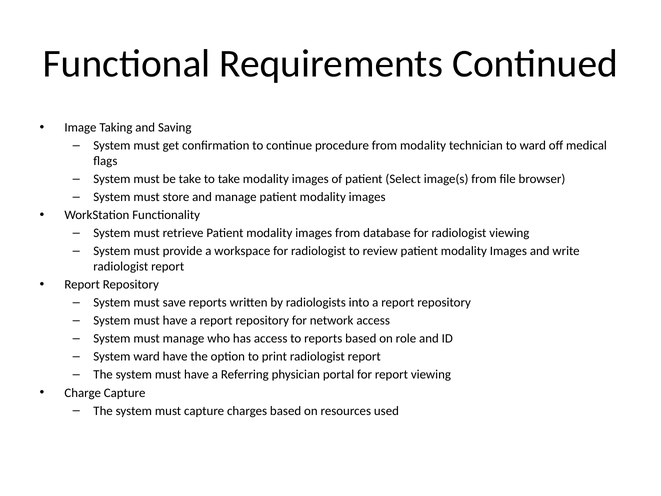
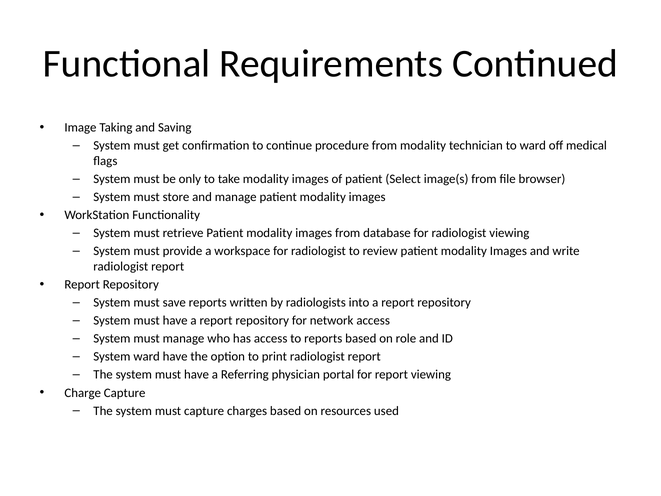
be take: take -> only (190, 179)
